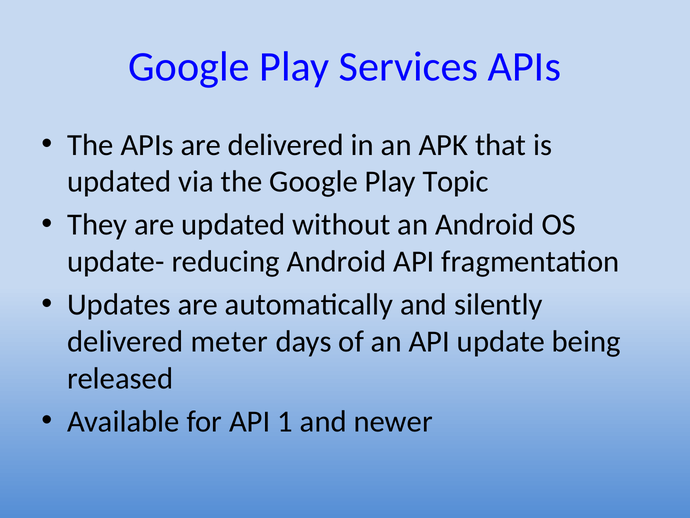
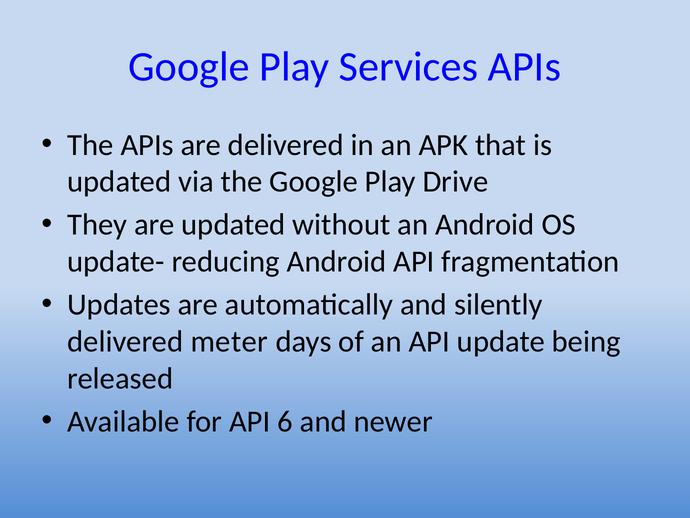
Topic: Topic -> Drive (455, 182)
1: 1 -> 6 (285, 421)
